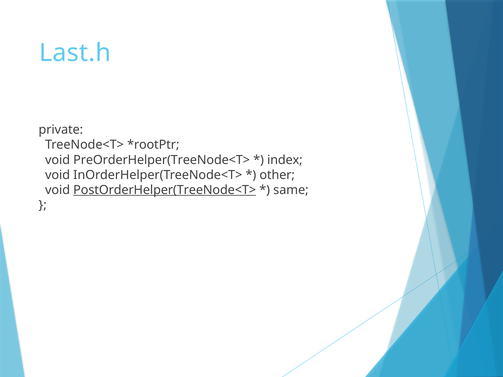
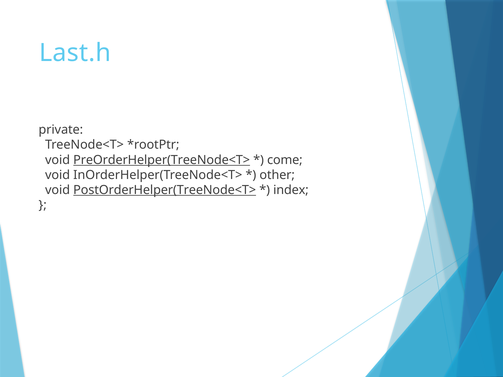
PreOrderHelper(TreeNode<T> underline: none -> present (162, 160)
index: index -> come (285, 160)
same: same -> index (291, 190)
